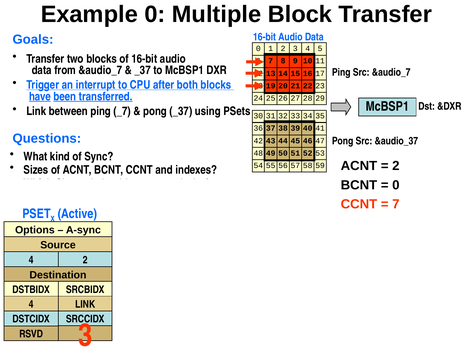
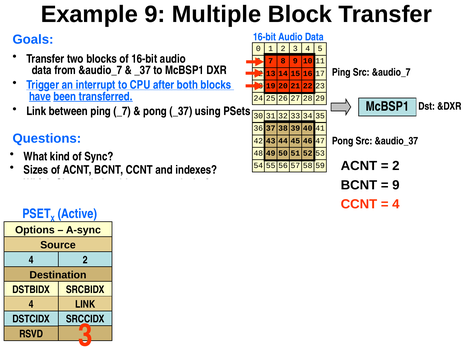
Example 0: 0 -> 9 (155, 14)
0: 0 -> 9 (396, 185)
7: 7 -> 4 (396, 204)
